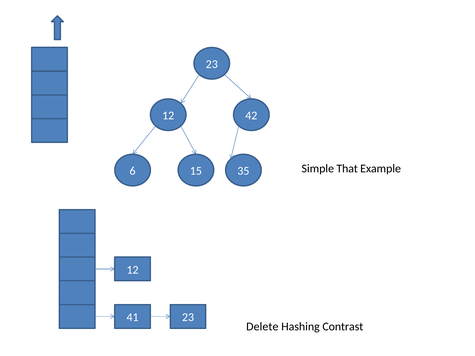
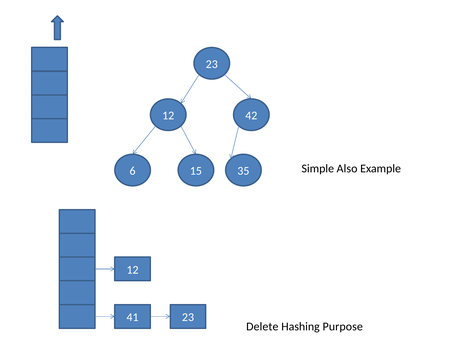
That: That -> Also (347, 169)
Contrast: Contrast -> Purpose (343, 327)
